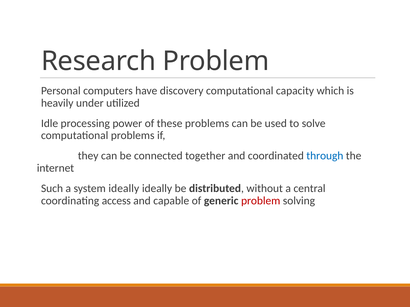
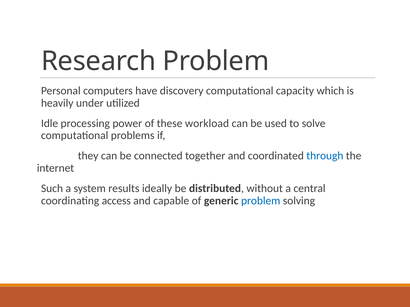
these problems: problems -> workload (207, 123)
system ideally: ideally -> results (124, 189)
problem colour: red -> blue (261, 201)
